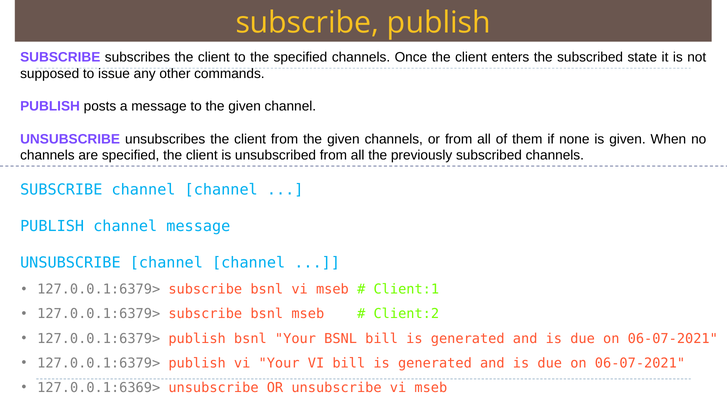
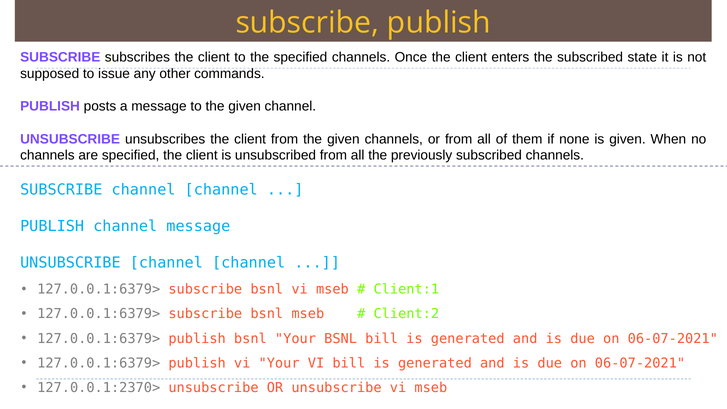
127.0.0.1:6369>: 127.0.0.1:6369> -> 127.0.0.1:2370> (99, 388)
